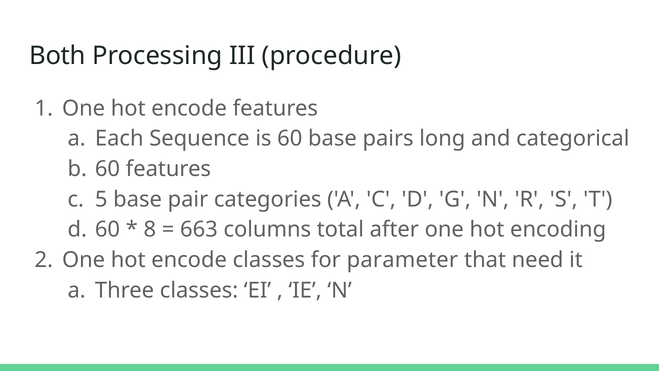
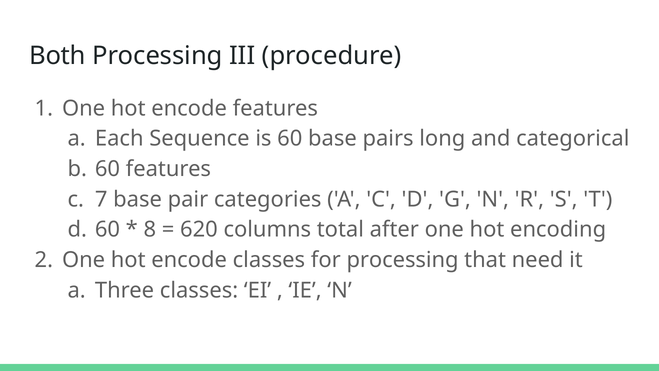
5: 5 -> 7 (101, 199)
663: 663 -> 620 (199, 230)
for parameter: parameter -> processing (403, 260)
